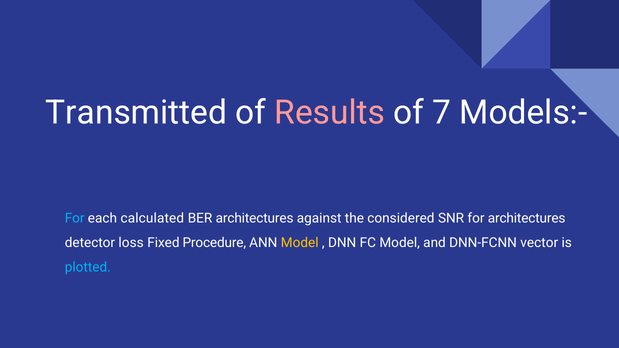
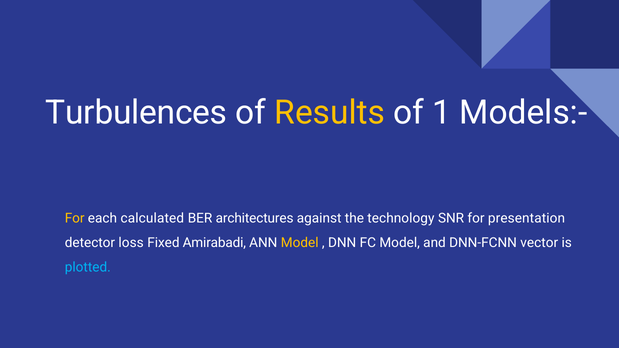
Transmitted: Transmitted -> Turbulences (136, 113)
Results colour: pink -> yellow (330, 113)
7: 7 -> 1 (442, 113)
For colour: light blue -> yellow (75, 218)
considered: considered -> technology (401, 218)
for architectures: architectures -> presentation (527, 218)
Procedure: Procedure -> Amirabadi (214, 243)
